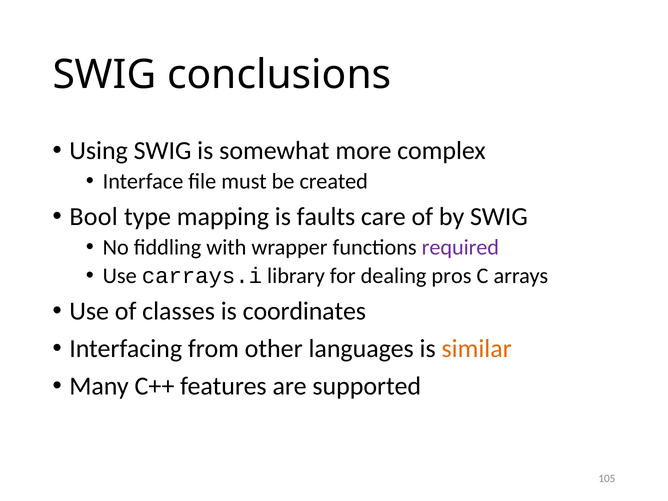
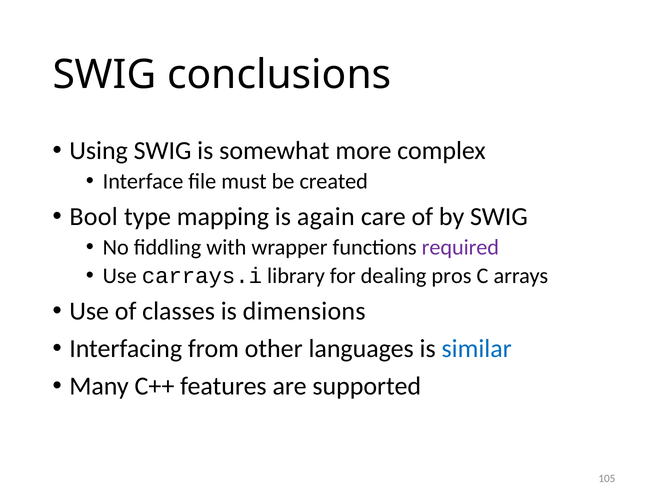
faults: faults -> again (326, 217)
coordinates: coordinates -> dimensions (304, 311)
similar colour: orange -> blue (477, 349)
